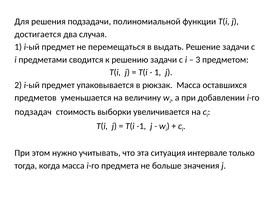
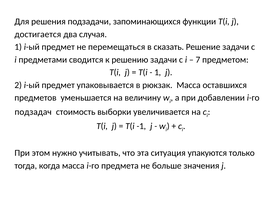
полиномиальной: полиномиальной -> запоминающихся (147, 22)
выдать: выдать -> сказать (169, 47)
3: 3 -> 7 (198, 60)
интервале: интервале -> упакуются (207, 153)
